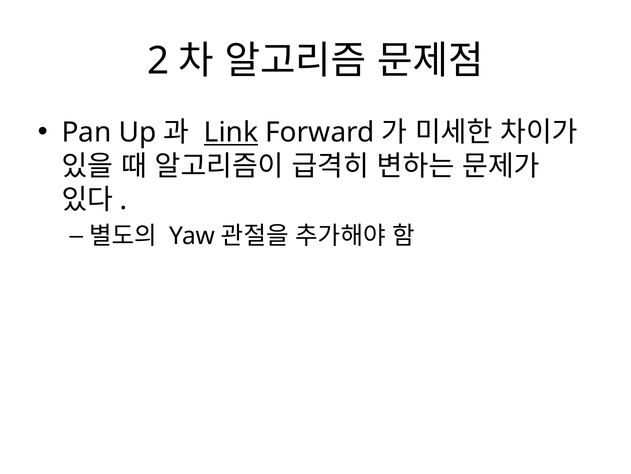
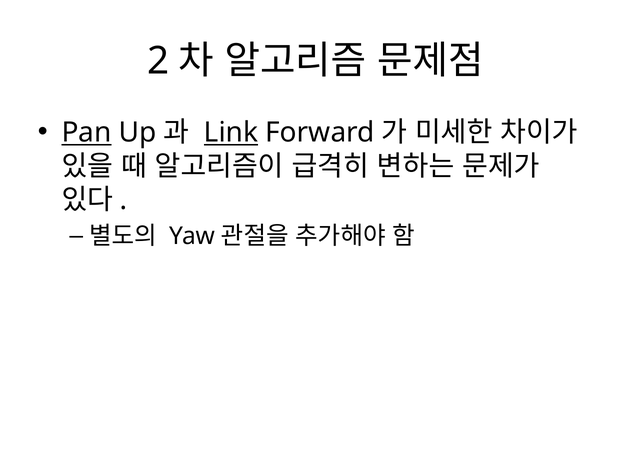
Pan underline: none -> present (87, 132)
